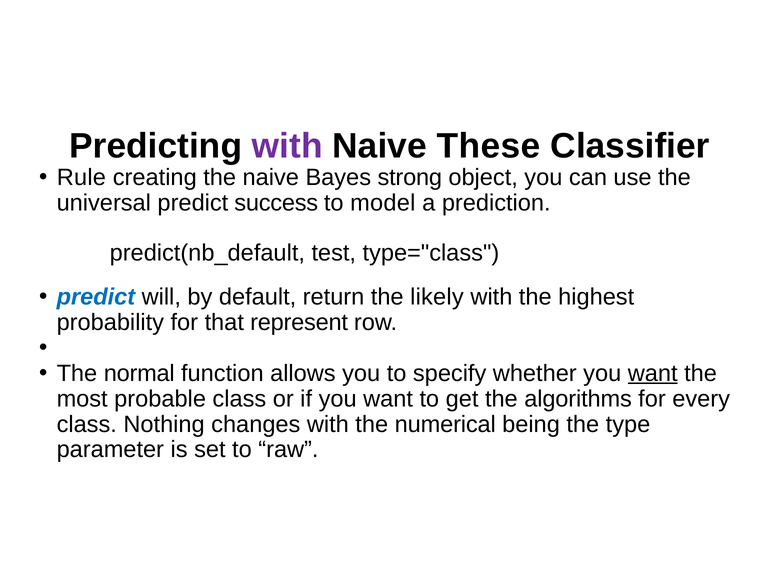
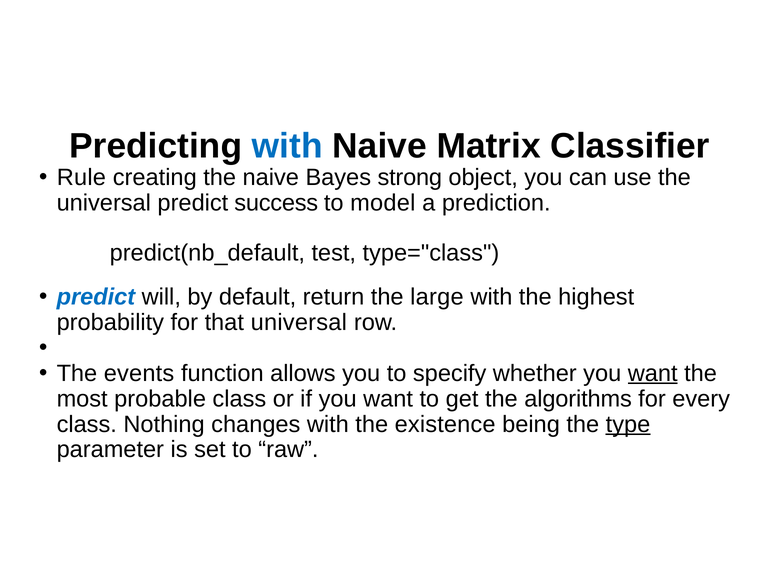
with colour: purple -> blue (287, 146)
These: These -> Matrix (489, 146)
likely: likely -> large (437, 297)
that represent: represent -> universal (299, 322)
normal: normal -> events (139, 373)
numerical: numerical -> existence (445, 424)
type underline: none -> present (628, 424)
